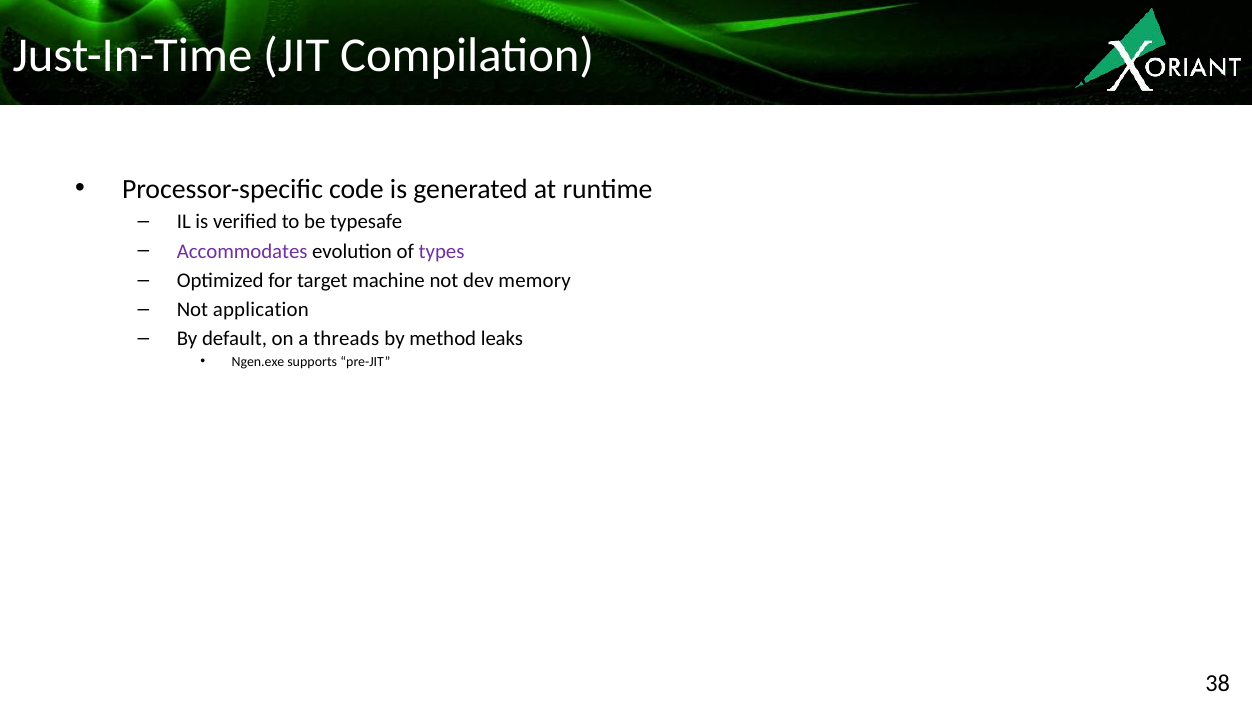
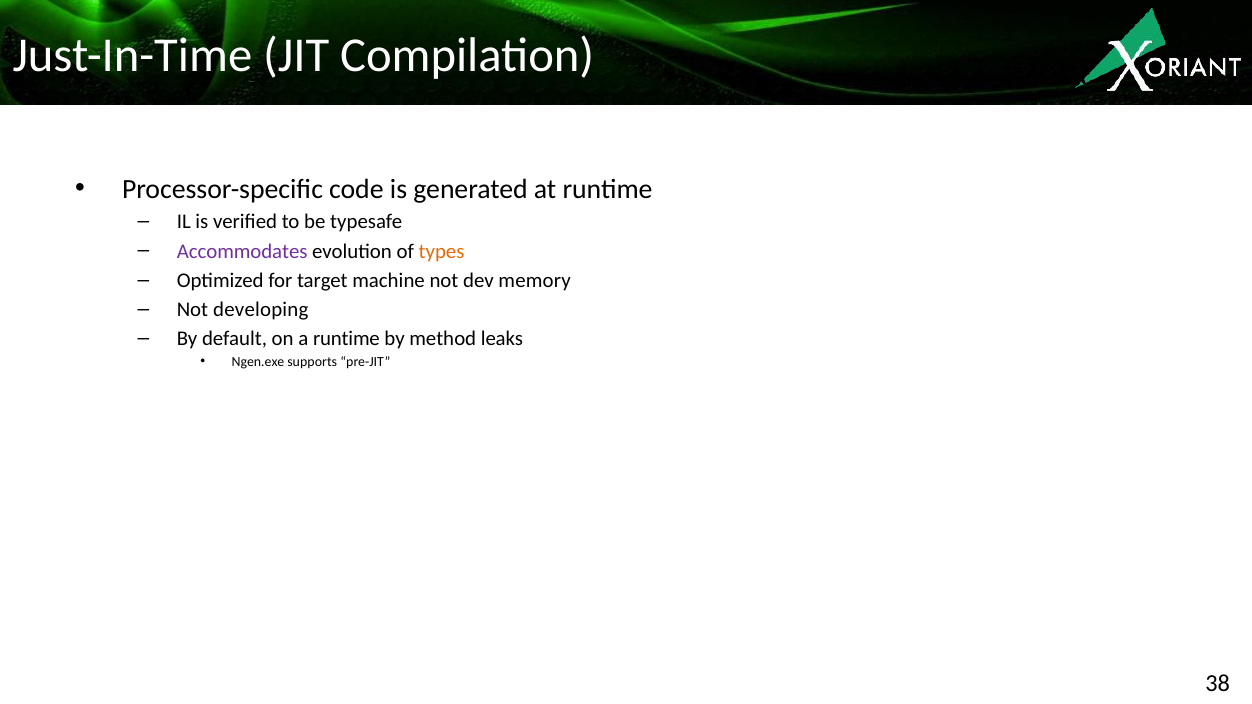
types colour: purple -> orange (442, 251)
application: application -> developing (261, 310)
a threads: threads -> runtime (346, 339)
